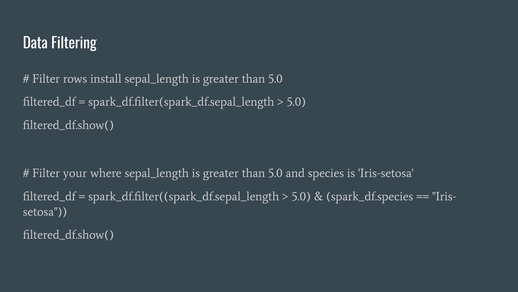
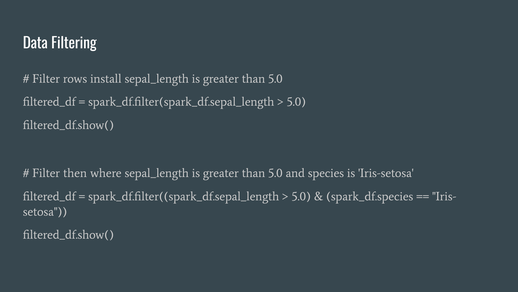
your: your -> then (75, 173)
